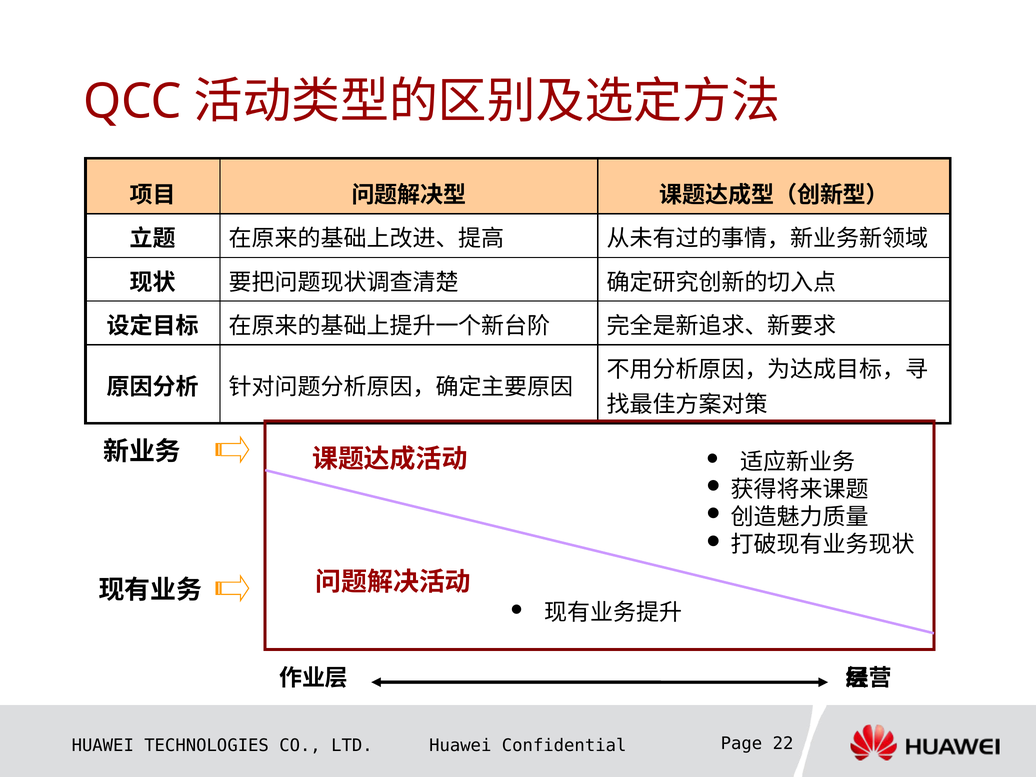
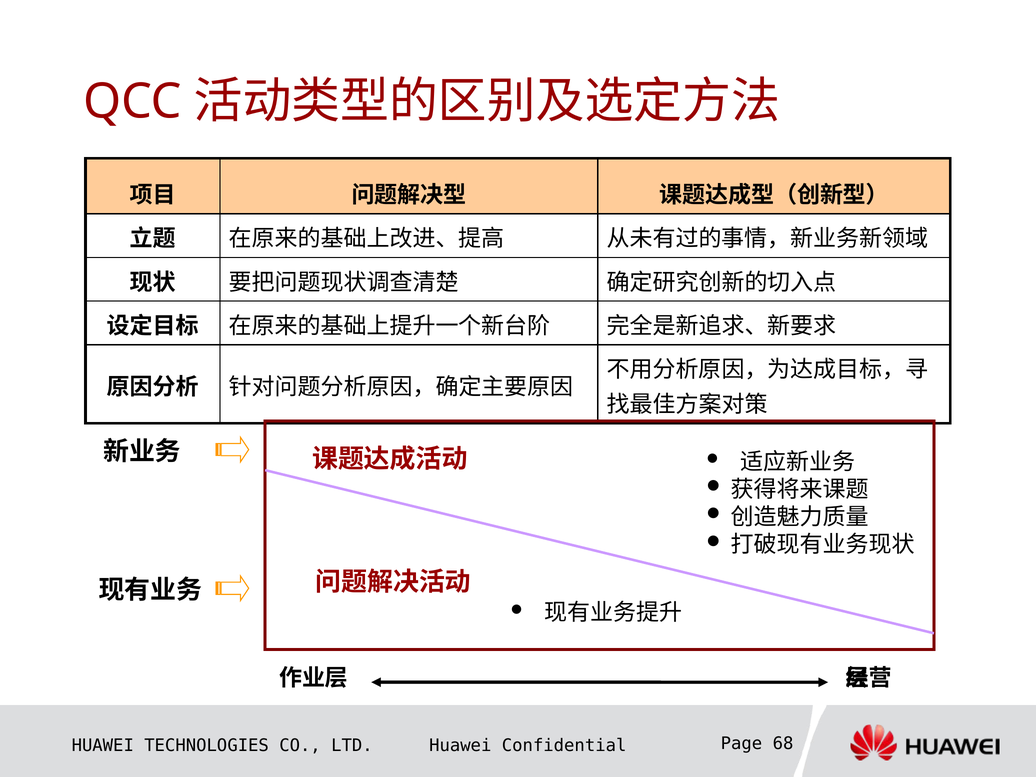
22: 22 -> 68 (783, 744)
